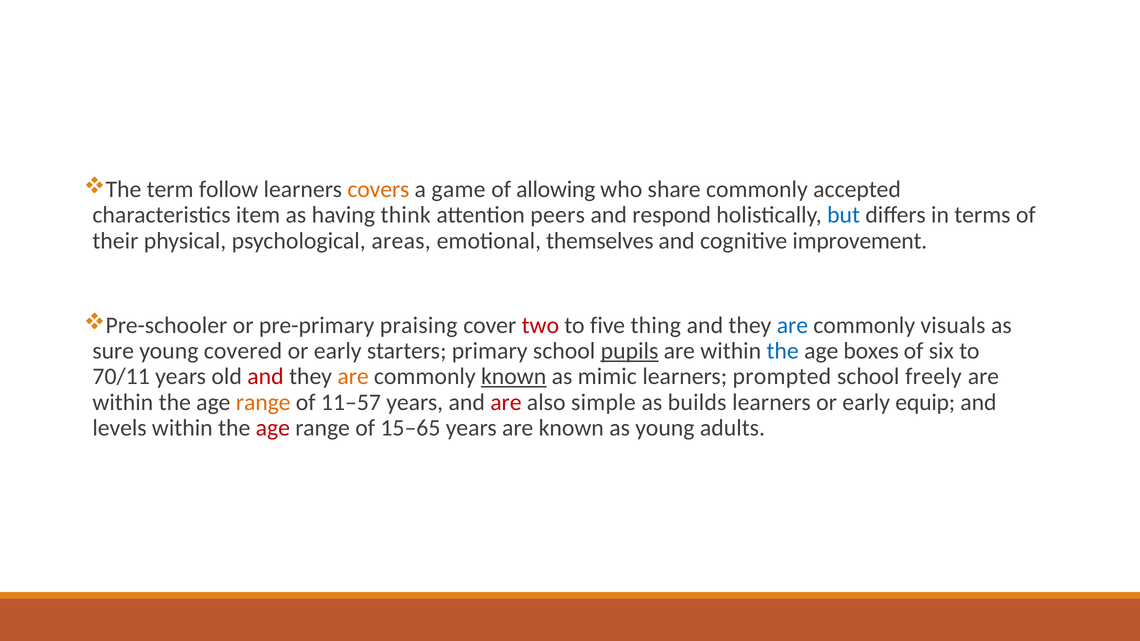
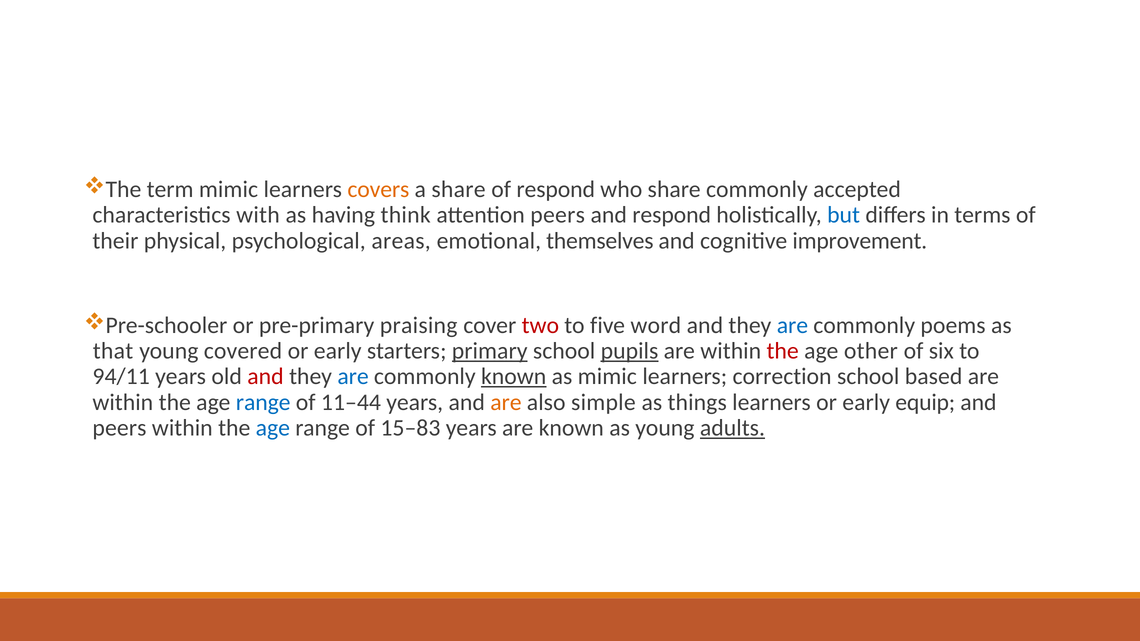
term follow: follow -> mimic (229, 190)
a game: game -> share (459, 190)
of allowing: allowing -> respond (556, 190)
item: item -> with (258, 215)
thing: thing -> word (656, 325)
visuals: visuals -> poems (953, 325)
sure: sure -> that (113, 351)
primary underline: none -> present (490, 351)
the colour: blue -> red (783, 351)
boxes: boxes -> other (871, 351)
70/11: 70/11 -> 94/11 (121, 377)
are colour: orange -> blue (353, 377)
prompted: prompted -> correction (782, 377)
freely: freely -> based (934, 377)
range colour: orange -> blue (263, 402)
11–57: 11–57 -> 11–44 (351, 402)
are colour: red -> orange (506, 402)
builds: builds -> things (697, 402)
levels: levels -> peers (119, 428)
age colour: red -> blue (273, 428)
15–65: 15–65 -> 15–83 (410, 428)
adults underline: none -> present (732, 428)
